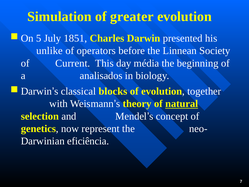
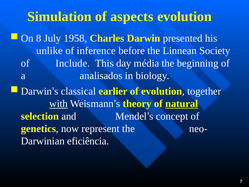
greater: greater -> aspects (132, 17)
5: 5 -> 8 (39, 38)
1851: 1851 -> 1958 (75, 38)
operators: operators -> inference (96, 51)
Current: Current -> Include (73, 63)
blocks: blocks -> earlier (113, 91)
with underline: none -> present (59, 104)
